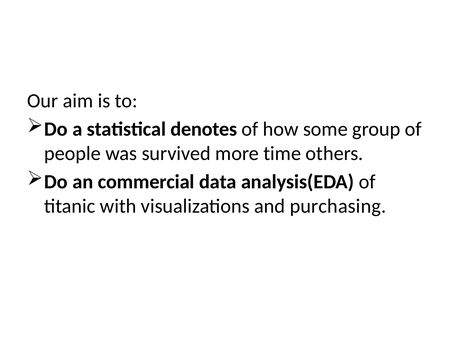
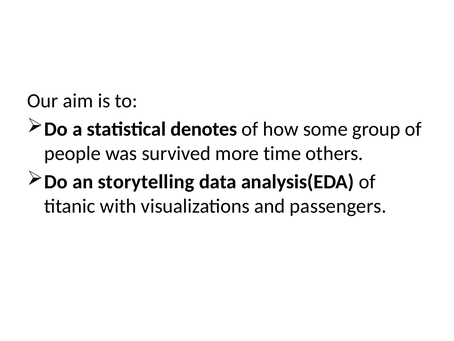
commercial: commercial -> storytelling (146, 182)
purchasing: purchasing -> passengers (338, 206)
